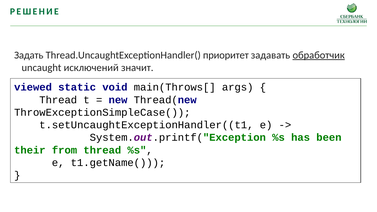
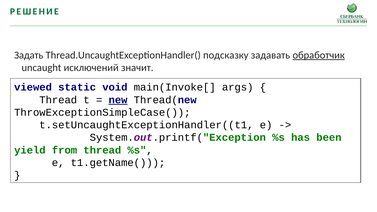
приоритет: приоритет -> подсказку (226, 55)
main(Throws[: main(Throws[ -> main(Invoke[ (175, 87)
new underline: none -> present (118, 100)
their: their -> yield (30, 150)
